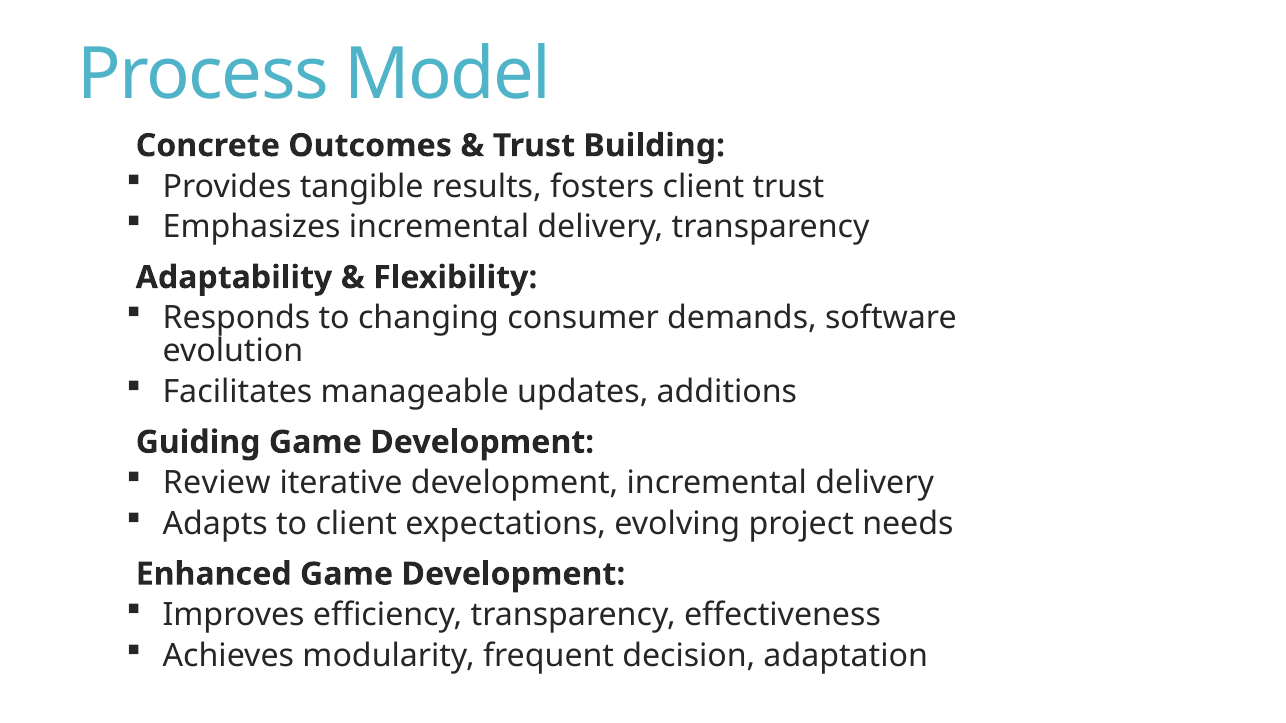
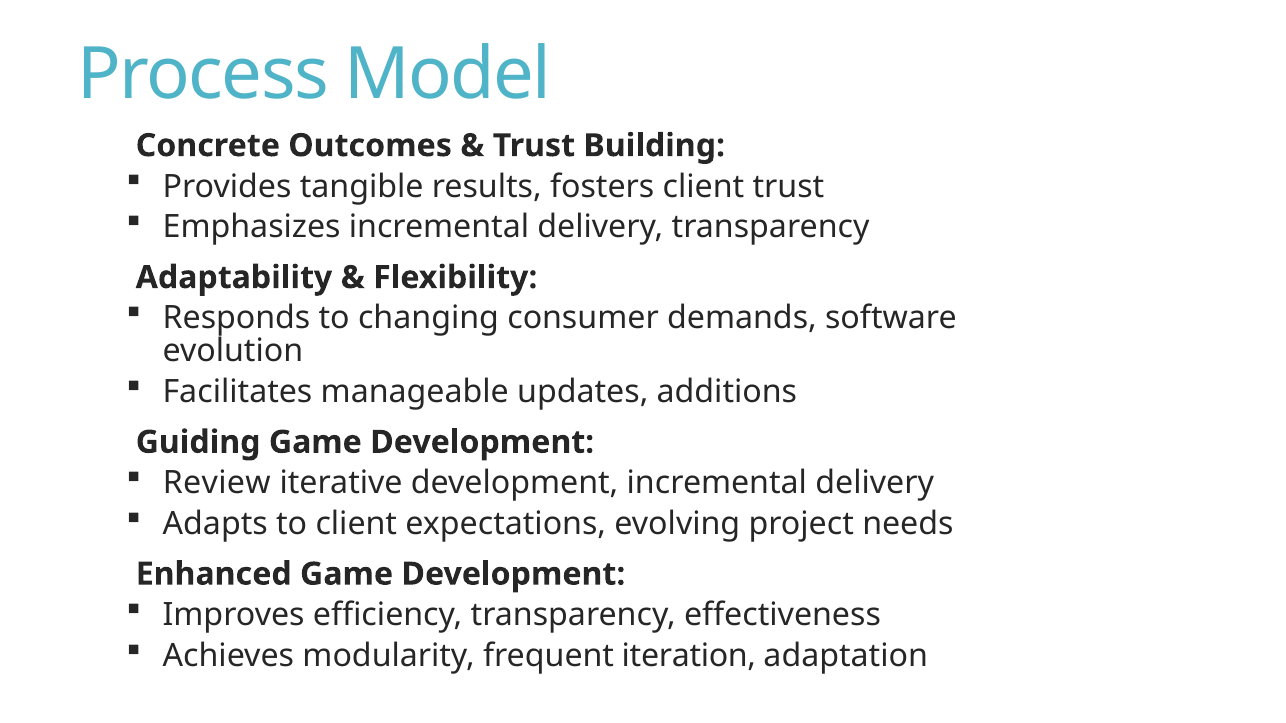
decision: decision -> iteration (689, 656)
